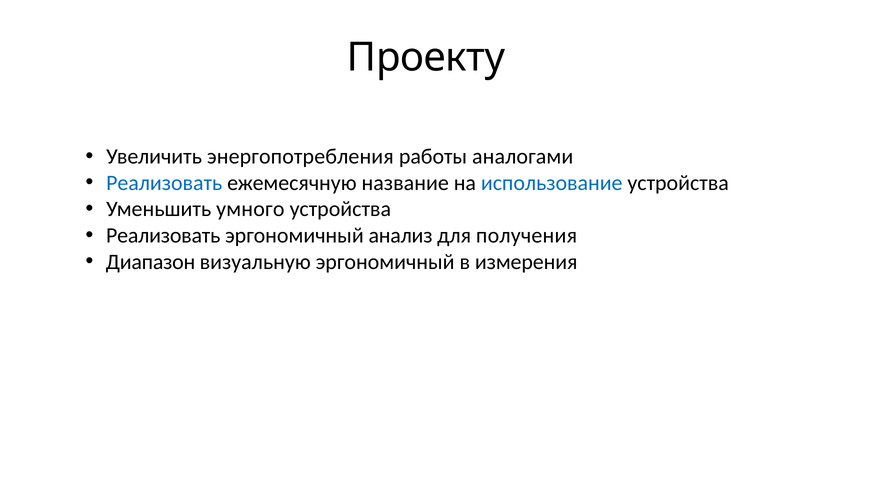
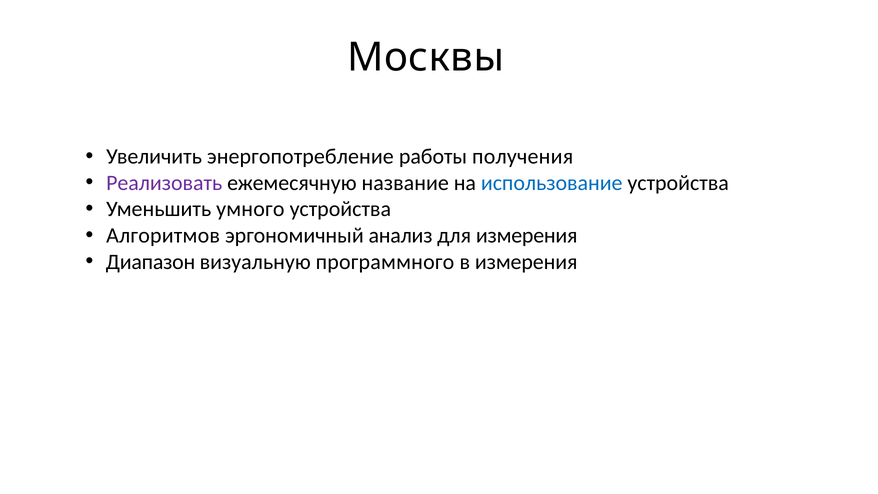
Проекту: Проекту -> Москвы (426, 57)
энергопотребления: энергопотребления -> энергопотребление (300, 156)
аналогами: аналогами -> получения (523, 156)
Реализовать colour: blue -> purple (164, 183)
Реализовать: Реализовать -> Алгоритмов (163, 236)
для получения: получения -> измерения (527, 236)
визуальную эргономичный: эргономичный -> программного (385, 262)
